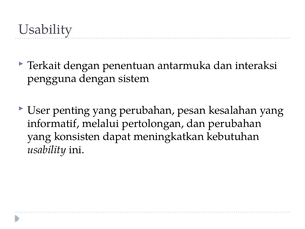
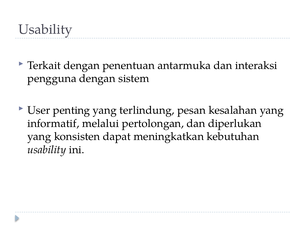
yang perubahan: perubahan -> terlindung (147, 110)
dan perubahan: perubahan -> diperlukan (235, 123)
